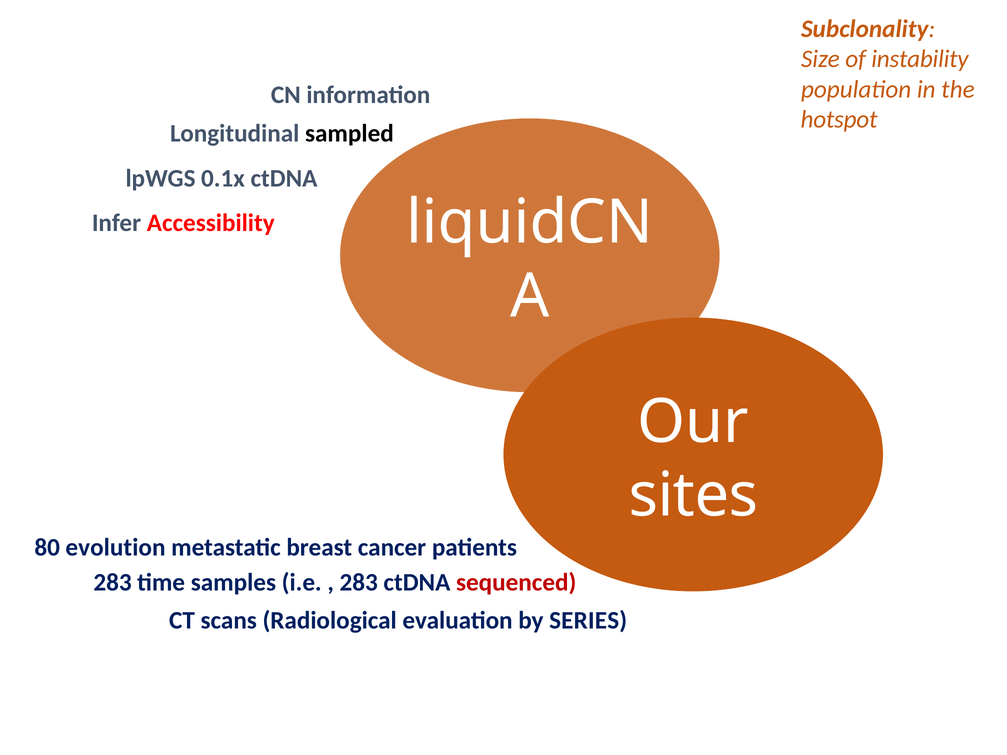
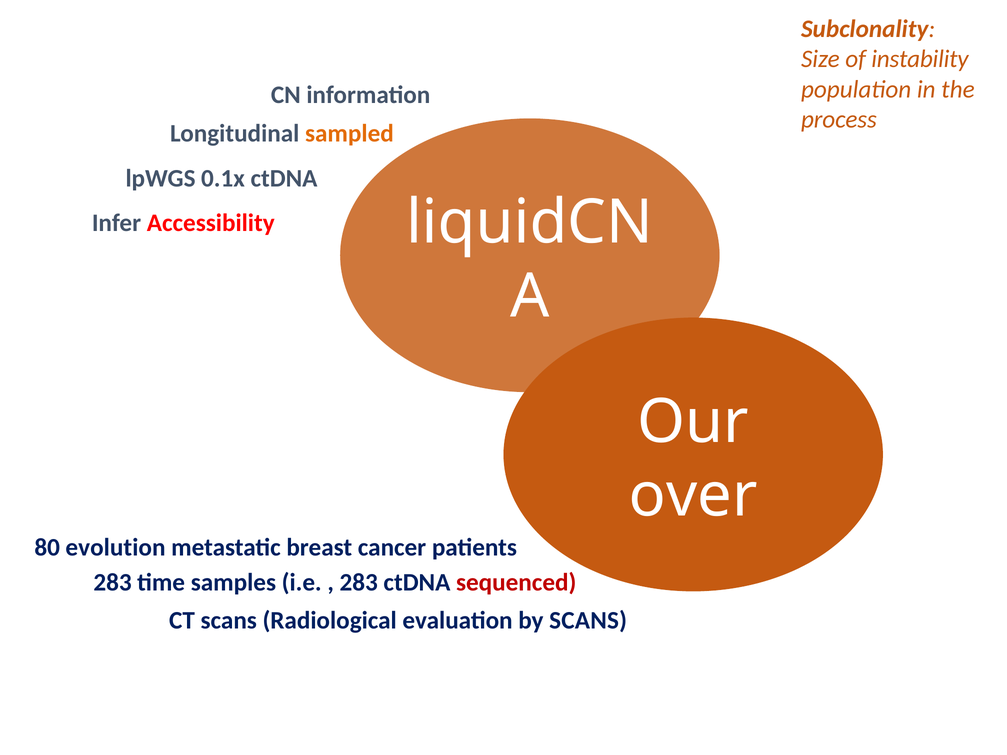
hotspot: hotspot -> process (839, 120)
sampled colour: black -> orange (349, 134)
sites: sites -> over (693, 496)
by SERIES: SERIES -> SCANS (588, 621)
